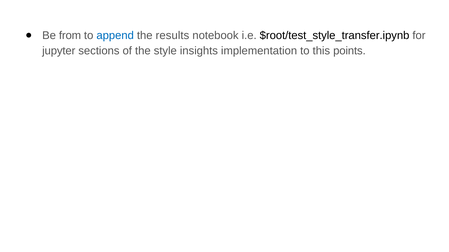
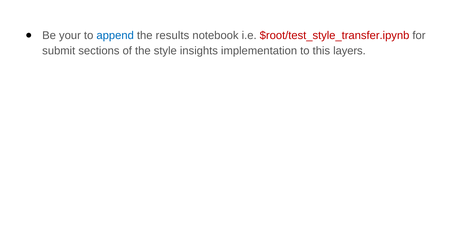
from: from -> your (70, 35)
$root/test_style_transfer.ipynb colour: black -> red (335, 35)
jupyter: jupyter -> submit (59, 51)
points: points -> layers (349, 51)
